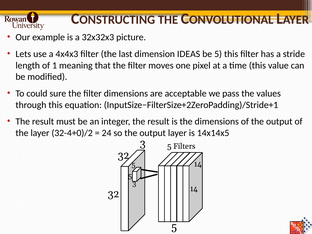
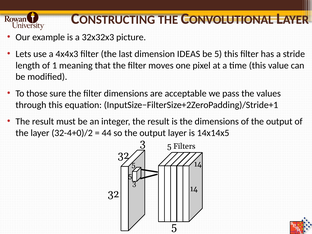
could: could -> those (37, 93)
24: 24 -> 44 (107, 133)
